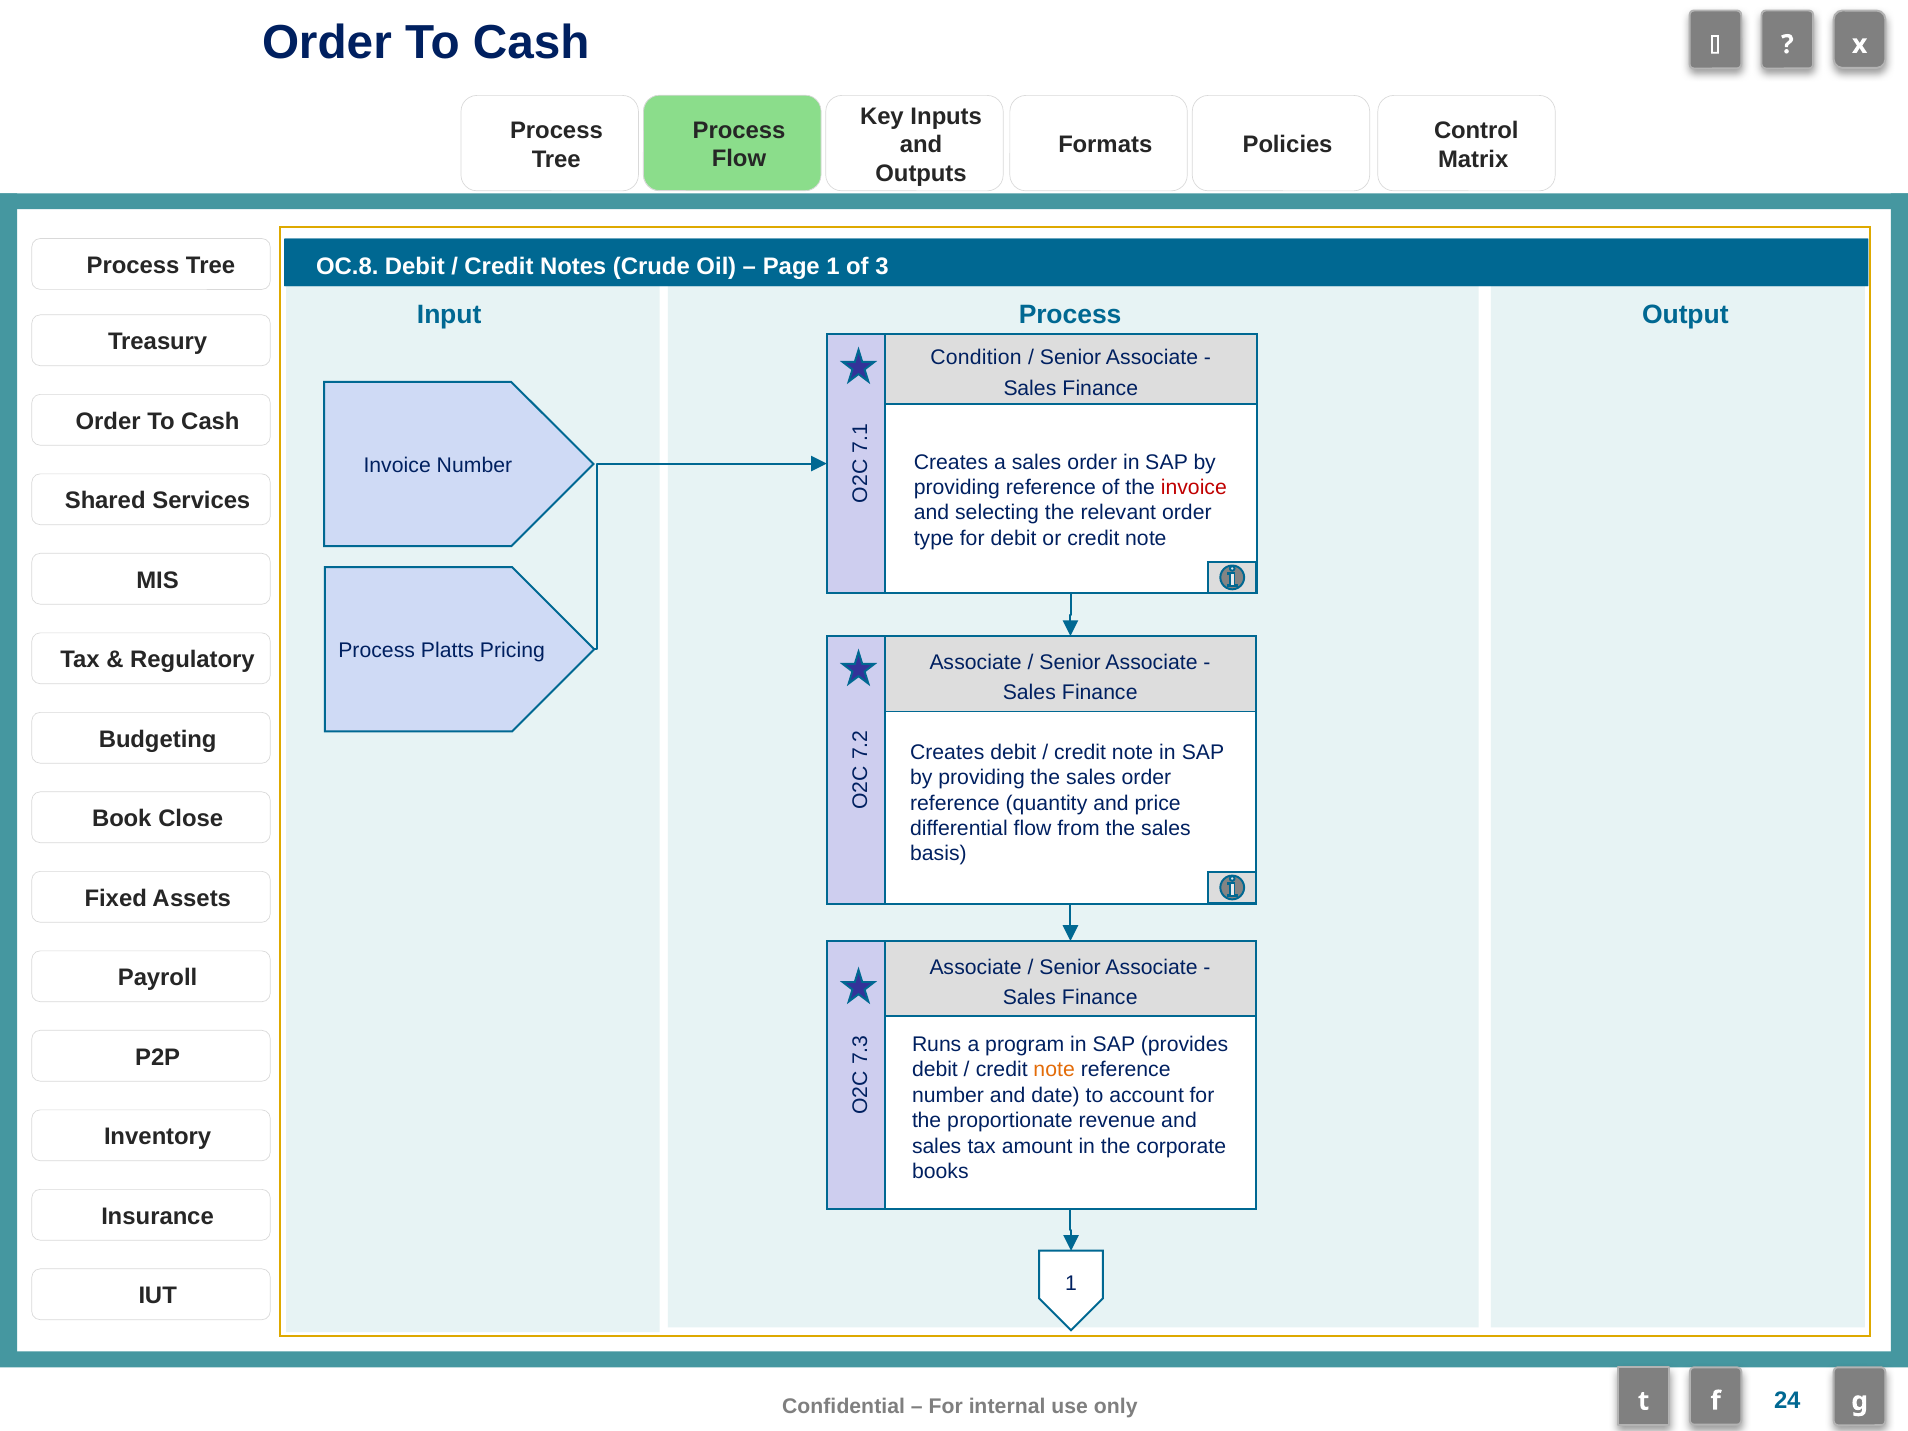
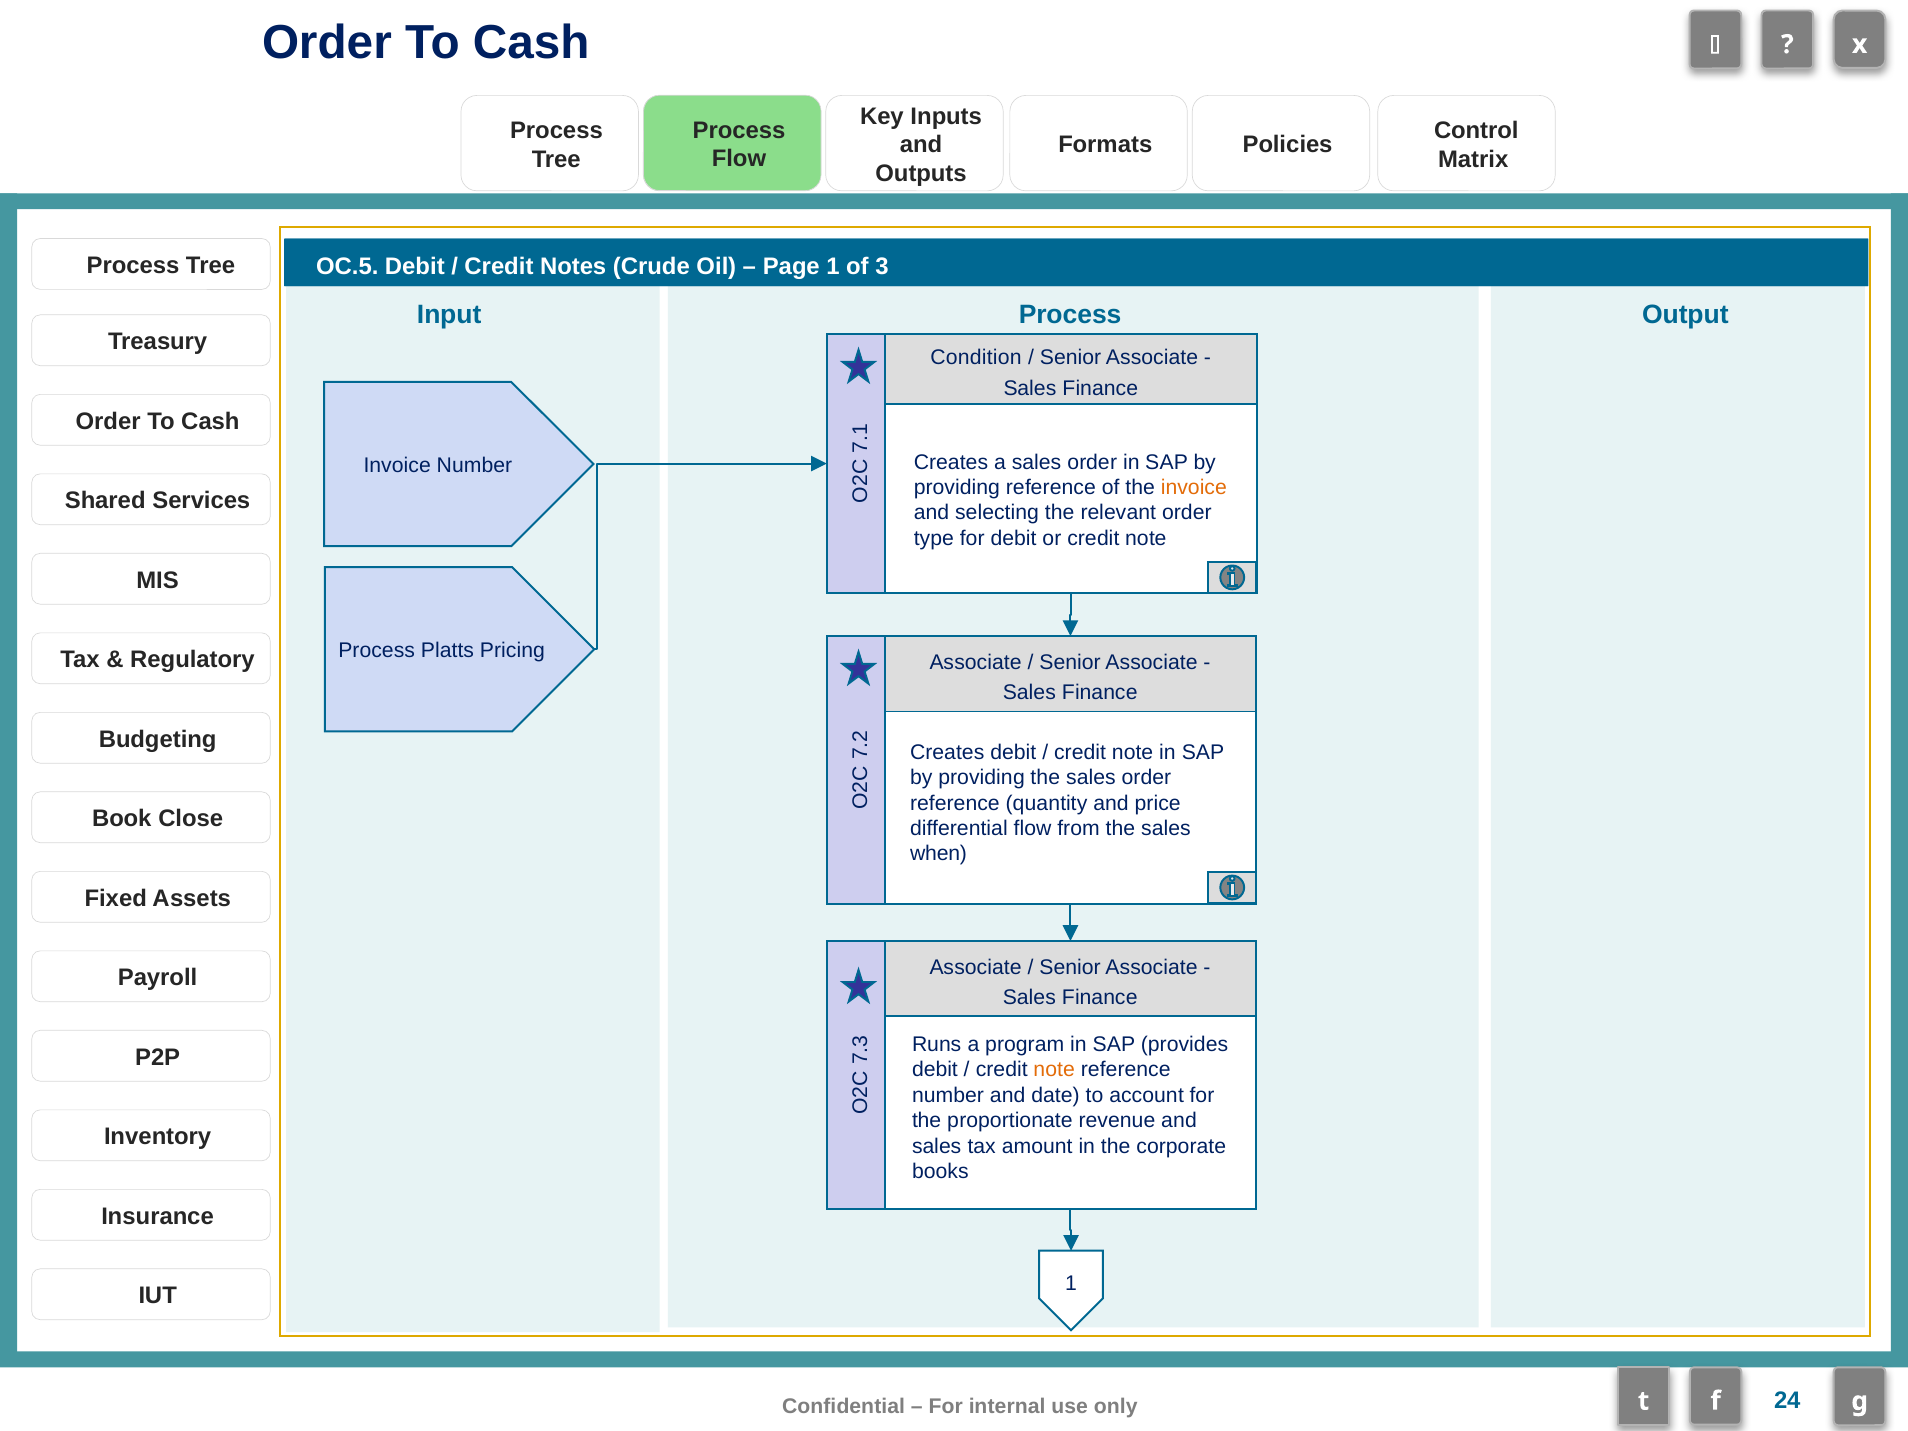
OC.8: OC.8 -> OC.5 (347, 267)
invoice colour: red -> orange (1194, 488)
basis: basis -> when (939, 854)
